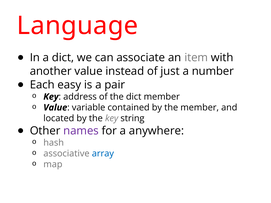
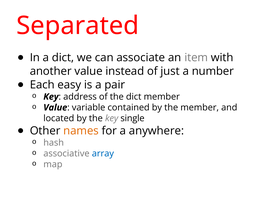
Language: Language -> Separated (78, 26)
string: string -> single (133, 119)
names colour: purple -> orange (81, 131)
